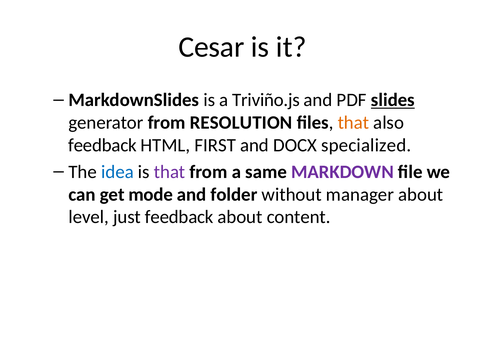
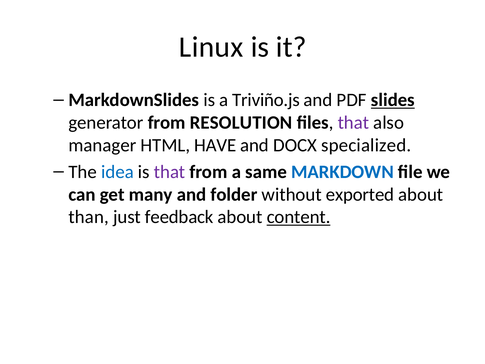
Cesar: Cesar -> Linux (211, 47)
that colour: orange -> purple (353, 123)
feedback: feedback -> manager (102, 145)
FIRST: FIRST -> HAVE (215, 145)
MARKDOWN colour: purple -> blue (342, 172)
mode: mode -> many (151, 194)
manager: manager -> exported (360, 194)
level: level -> than (89, 217)
content underline: none -> present (299, 217)
